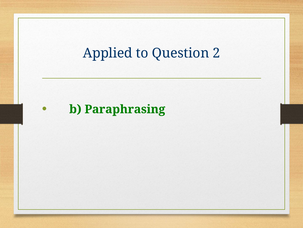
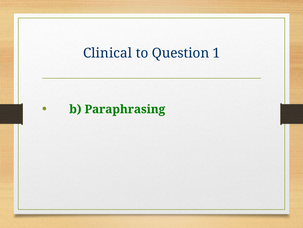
Applied: Applied -> Clinical (108, 53)
2: 2 -> 1 (216, 53)
